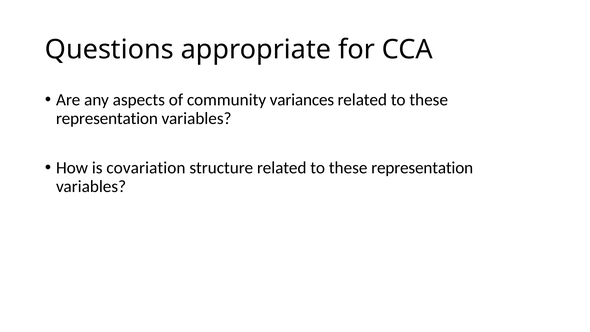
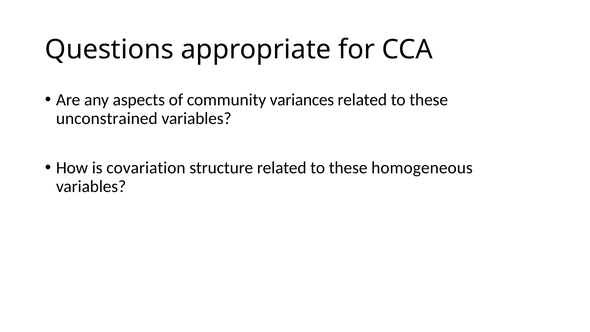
representation: representation -> unconstrained (107, 118)
representation: representation -> homogeneous (422, 168)
